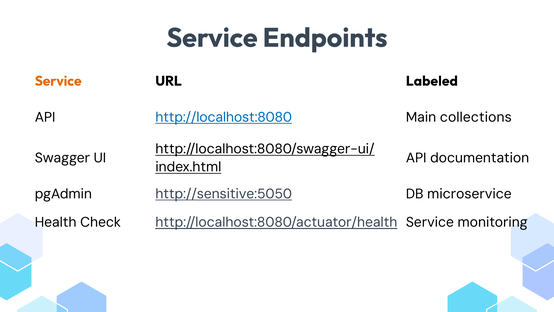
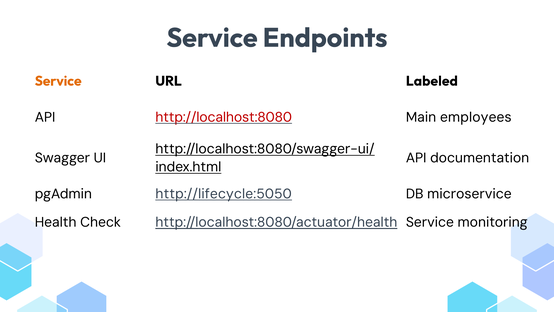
http://localhost:8080 colour: blue -> red (224, 117)
collections: collections -> employees (476, 117)
http://sensitive:5050: http://sensitive:5050 -> http://lifecycle:5050 (224, 194)
